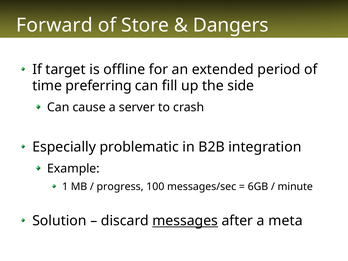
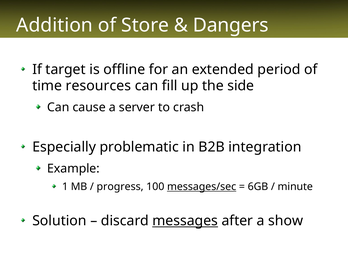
Forward: Forward -> Addition (55, 25)
preferring: preferring -> resources (98, 86)
messages/sec underline: none -> present (202, 187)
meta: meta -> show (286, 221)
